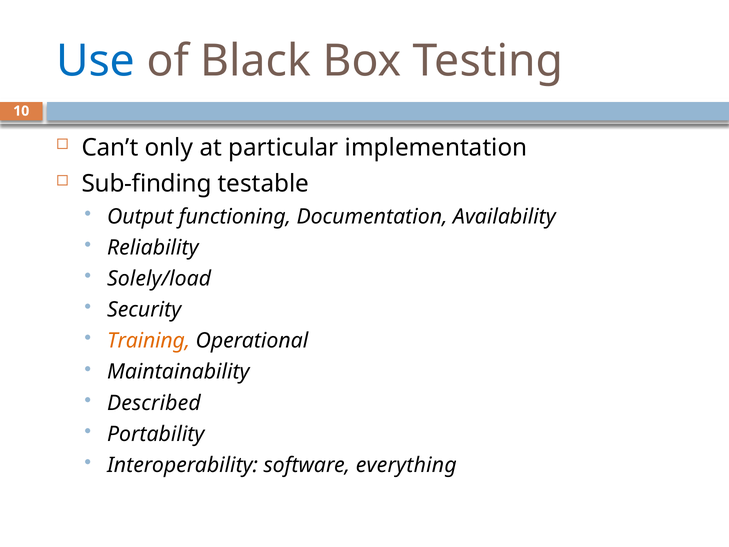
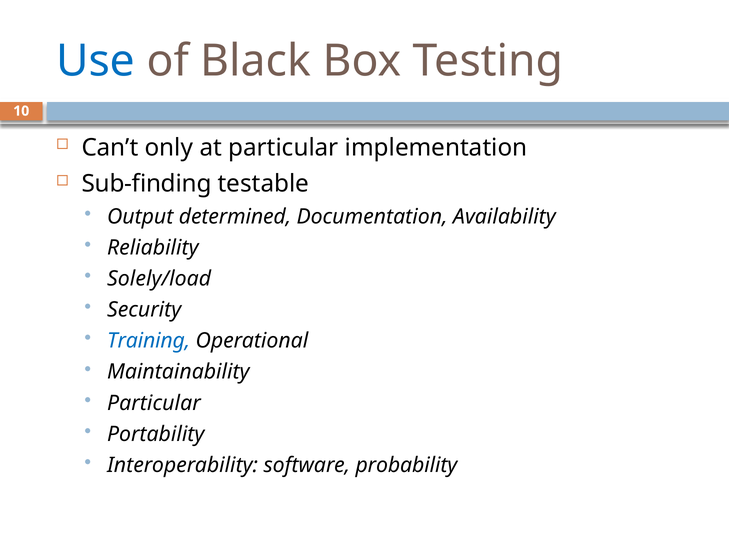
functioning: functioning -> determined (235, 216)
Training colour: orange -> blue (149, 341)
Described: Described -> Particular (154, 403)
everything: everything -> probability (406, 465)
